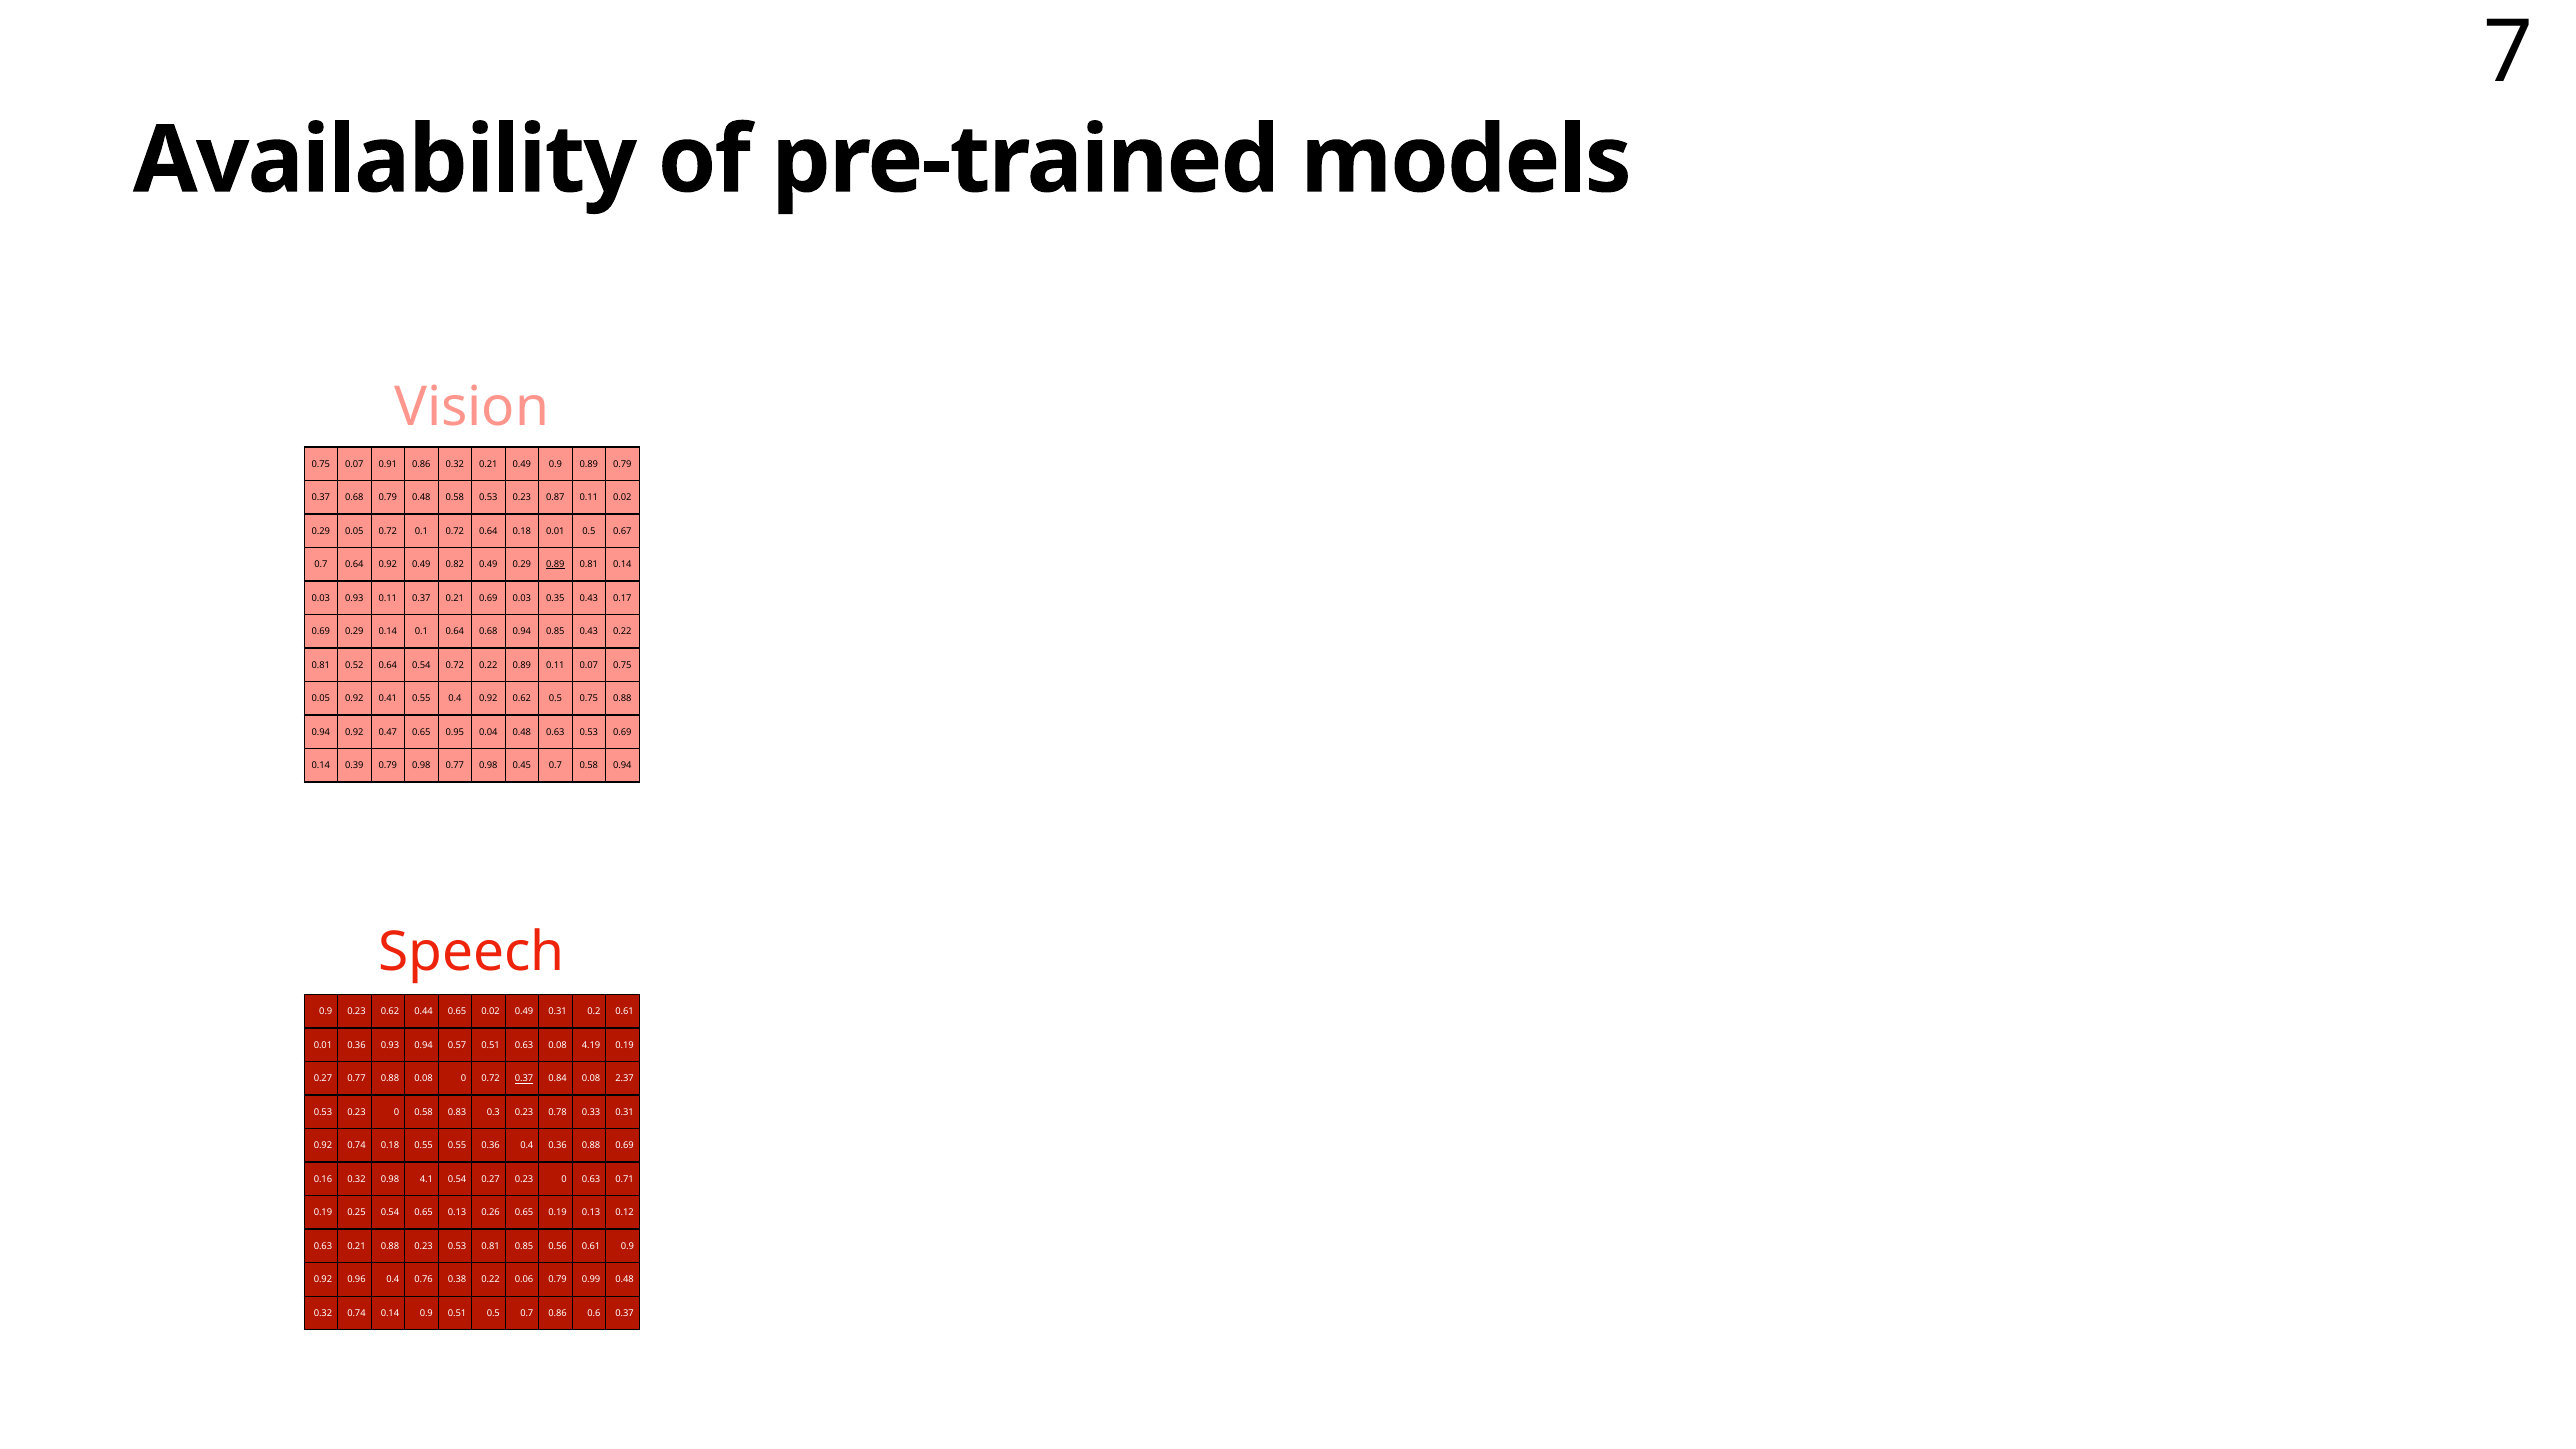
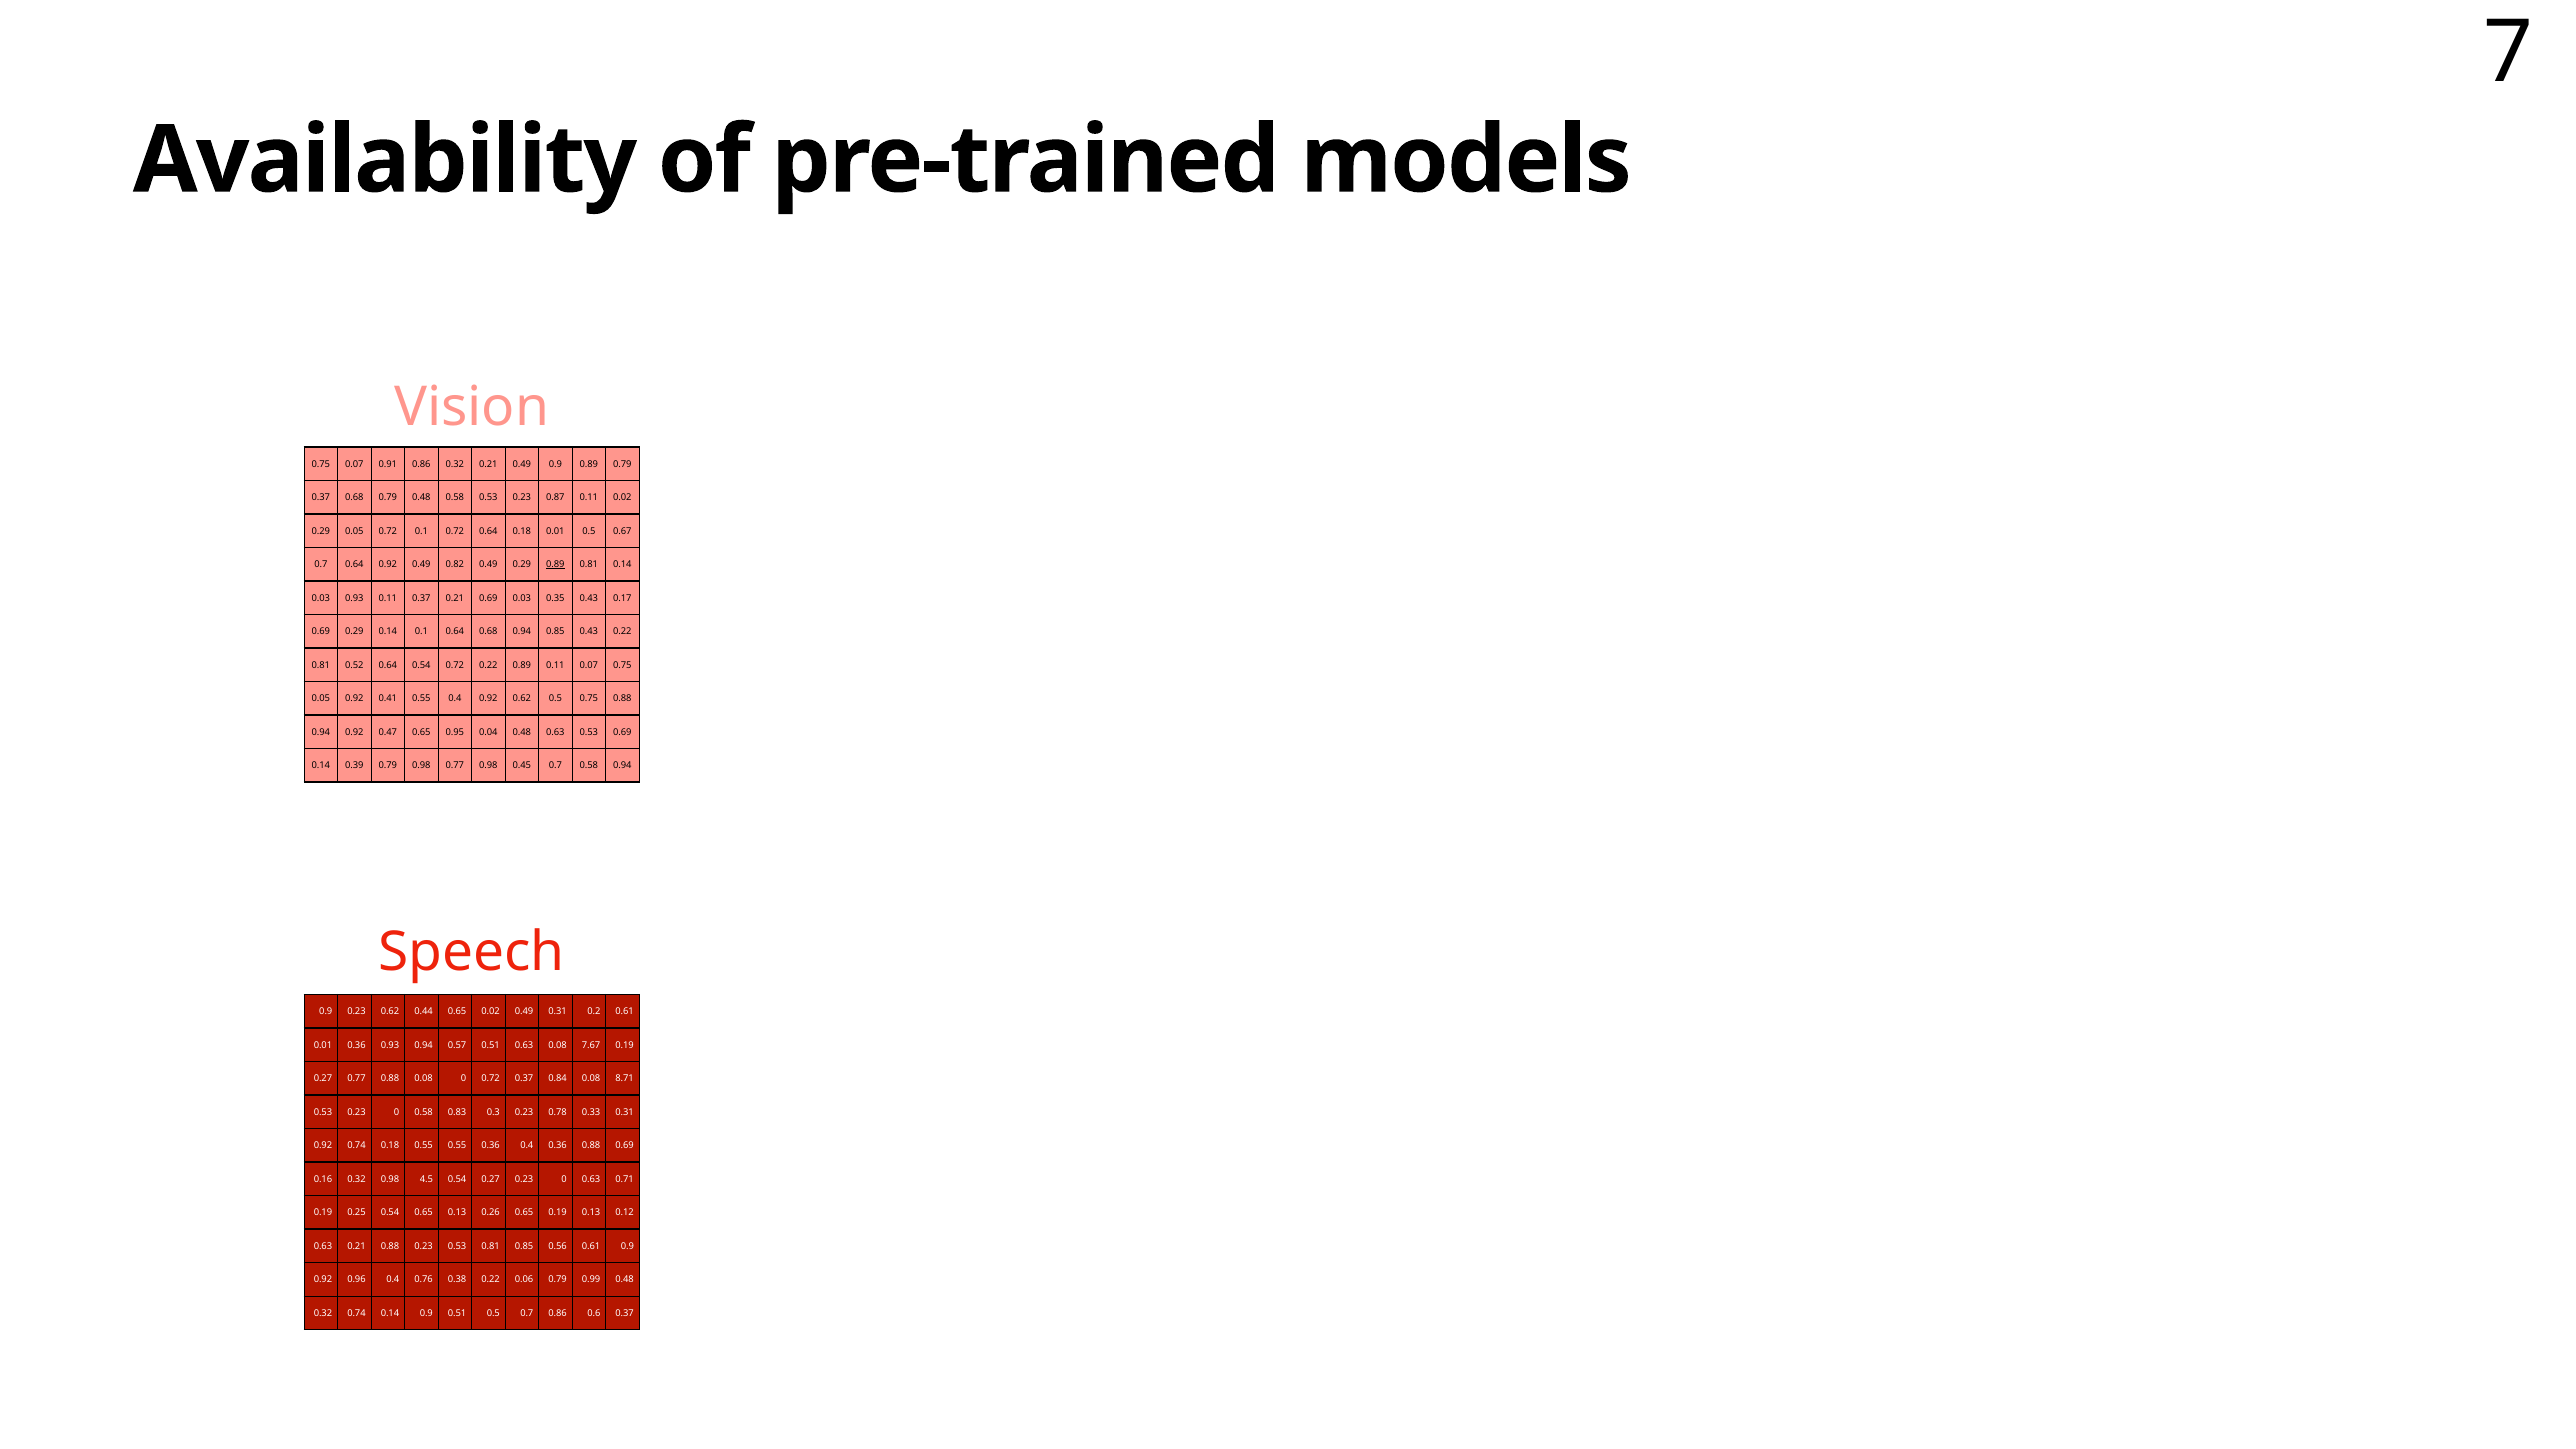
4.19: 4.19 -> 7.67 (591, 1045)
0.37 underline: present -> none (524, 1079)
2.37: 2.37 -> 8.71 (625, 1079)
4.1: 4.1 -> 4.5 (426, 1179)
